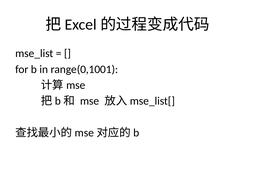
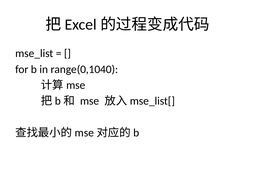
range(0,1001: range(0,1001 -> range(0,1040 (84, 69)
